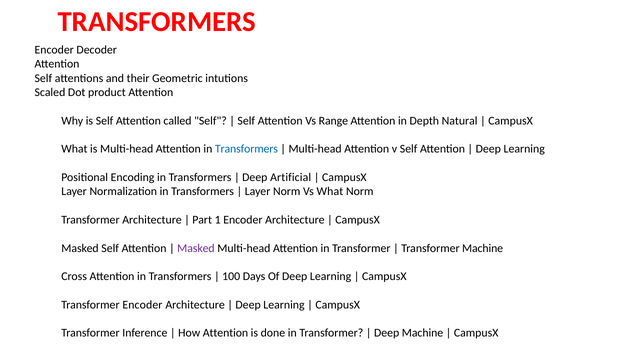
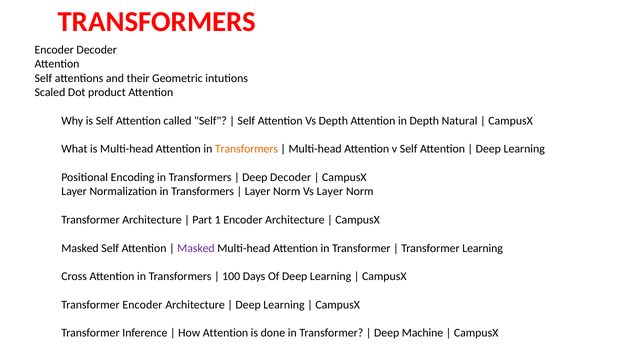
Vs Range: Range -> Depth (333, 121)
Transformers colour: blue -> orange (246, 149)
Deep Artificial: Artificial -> Decoder (291, 178)
Vs What: What -> Layer (330, 192)
Transformer Machine: Machine -> Learning (483, 248)
